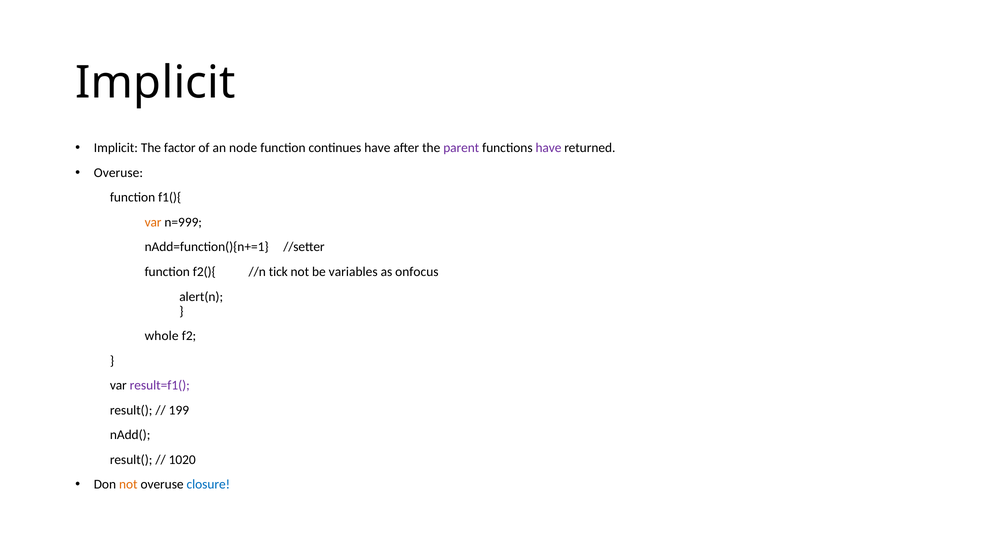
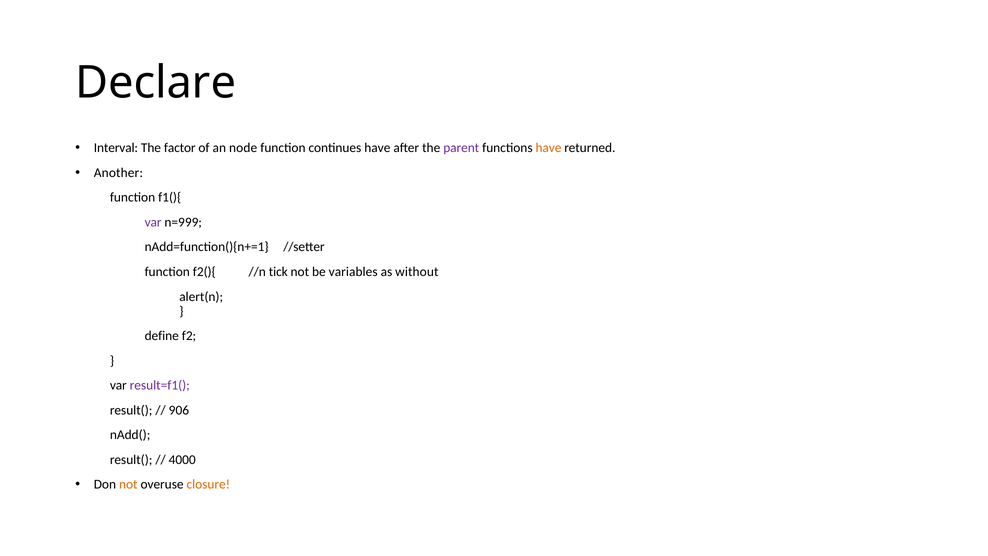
Implicit: Implicit -> Declare (156, 83)
Implicit: Implicit -> Interval (116, 148)
have colour: purple -> orange (548, 148)
Overuse: Overuse -> Another (118, 173)
var colour: orange -> purple (153, 222)
onfocus: onfocus -> without (417, 272)
whole: whole -> define (162, 336)
199: 199 -> 906 (179, 410)
1020: 1020 -> 4000 (182, 460)
closure colour: blue -> orange (208, 484)
